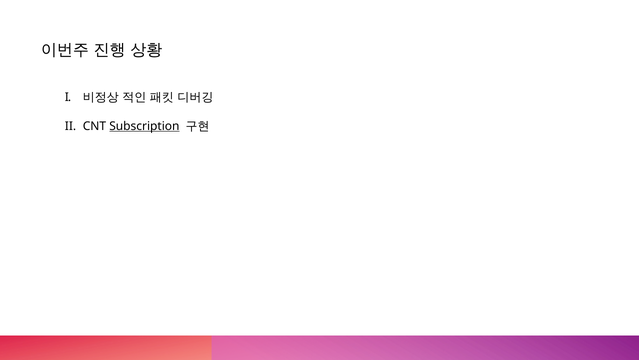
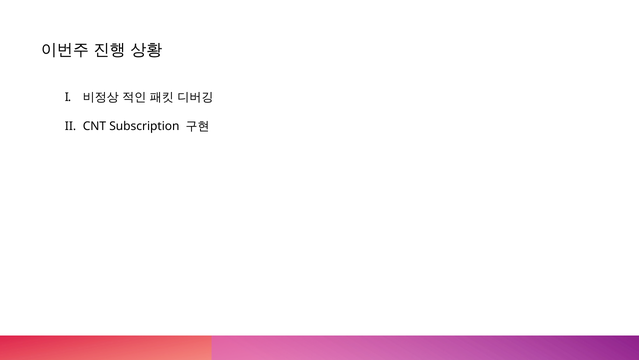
Subscription underline: present -> none (144, 126)
